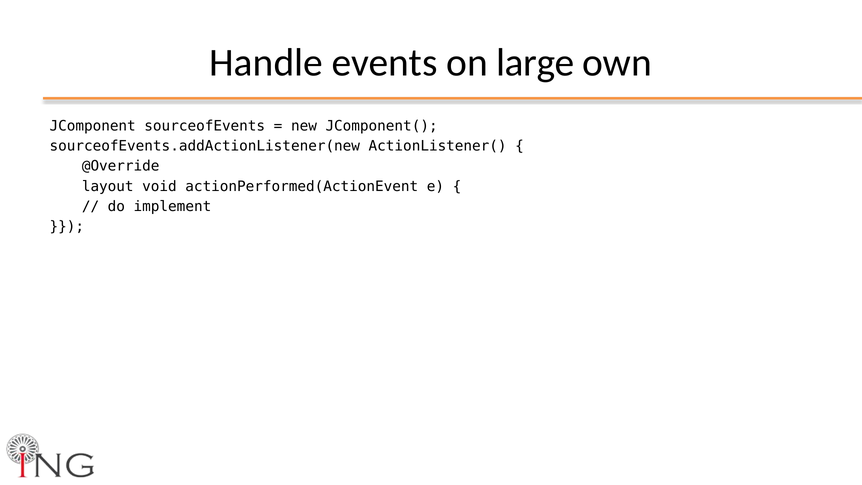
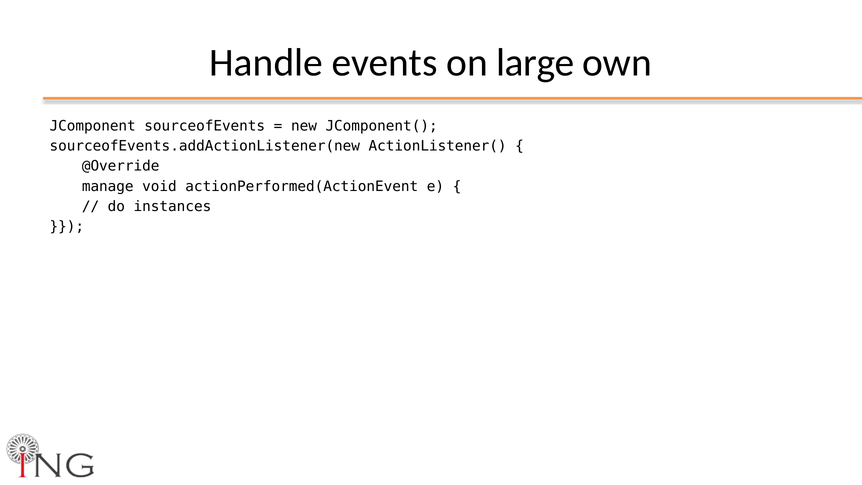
layout: layout -> manage (108, 186)
implement: implement -> instances (172, 206)
